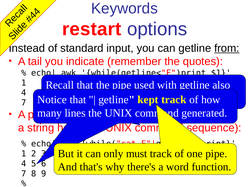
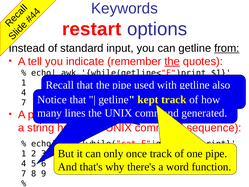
tail: tail -> tell (35, 61)
the underline: none -> present (172, 61)
must: must -> once (137, 153)
